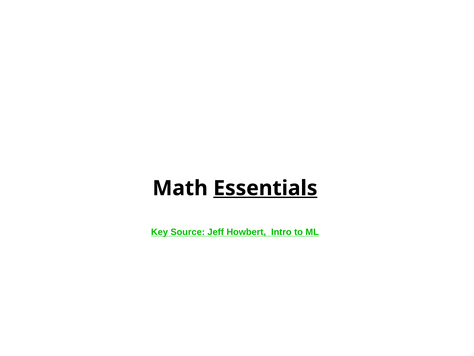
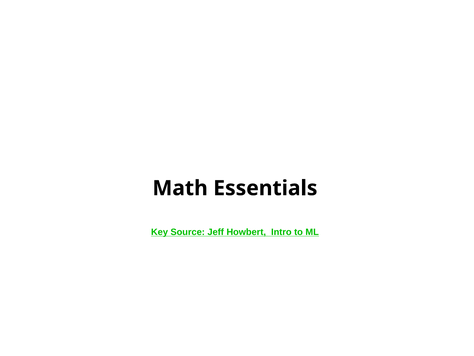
Essentials underline: present -> none (265, 188)
